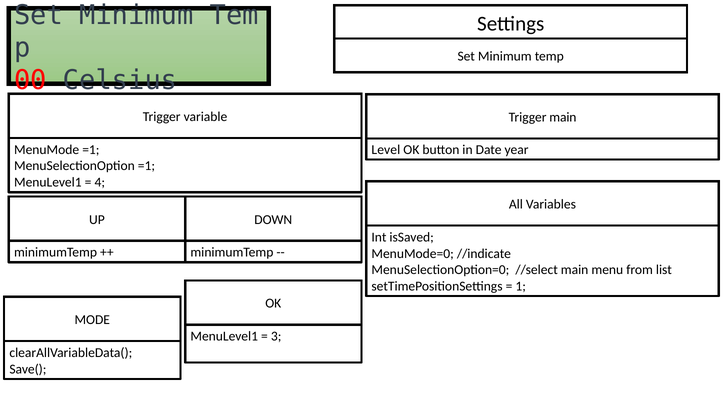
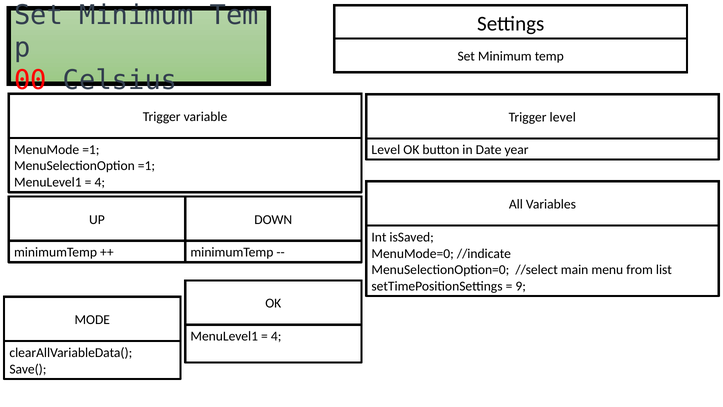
Trigger main: main -> level (563, 117)
1: 1 -> 9 (521, 286)
3: 3 -> 4 (276, 336)
